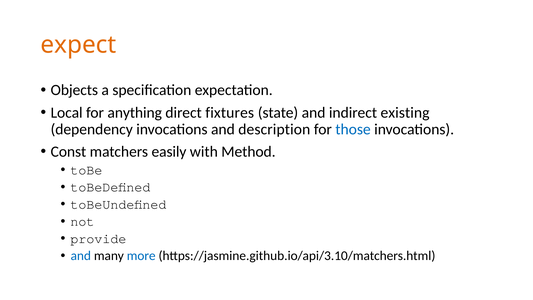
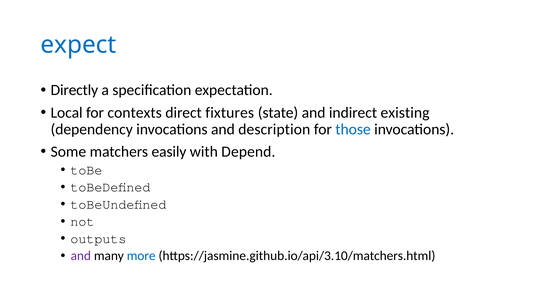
expect colour: orange -> blue (78, 45)
Objects: Objects -> Directly (74, 90)
anything: anything -> contexts (135, 112)
Const: Const -> Some (68, 152)
Method: Method -> Depend (248, 152)
provide: provide -> outputs (99, 239)
and colour: blue -> purple (81, 256)
